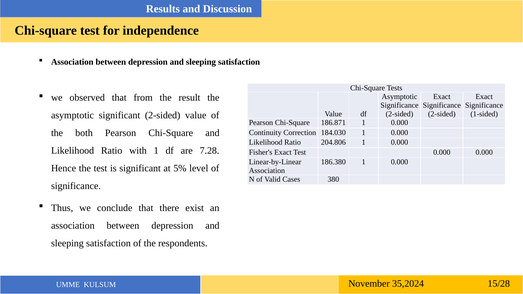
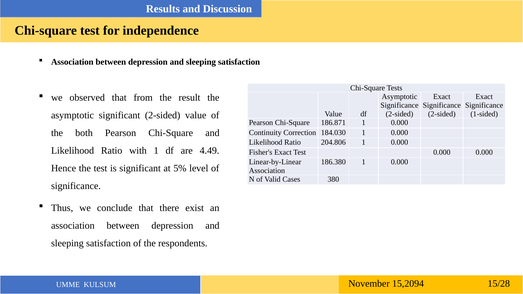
7.28: 7.28 -> 4.49 (210, 151)
35,2024: 35,2024 -> 15,2094 (408, 284)
